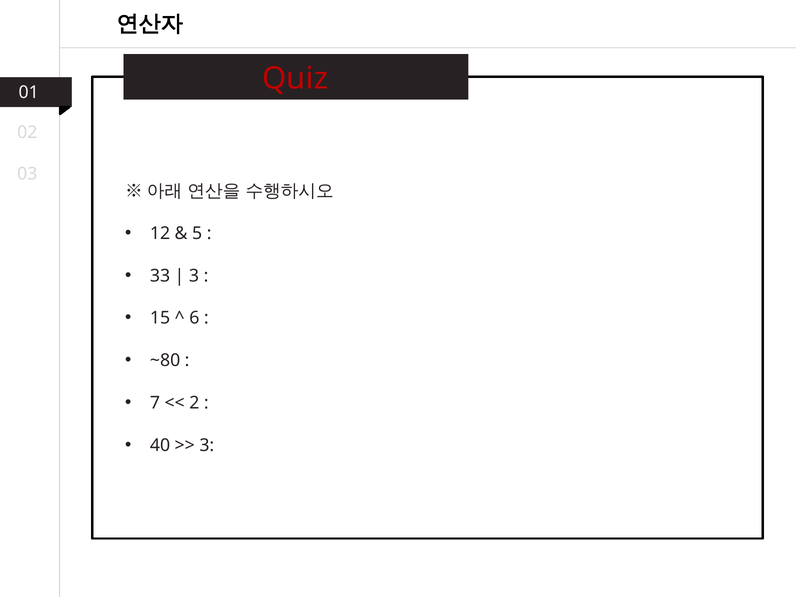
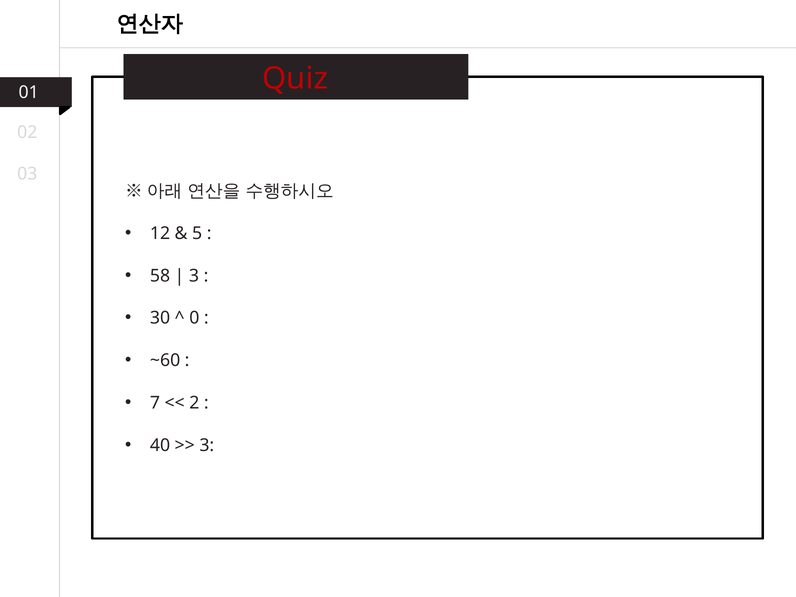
33: 33 -> 58 (160, 276)
15: 15 -> 30 (160, 318)
6: 6 -> 0 (194, 318)
~80: ~80 -> ~60 (165, 361)
